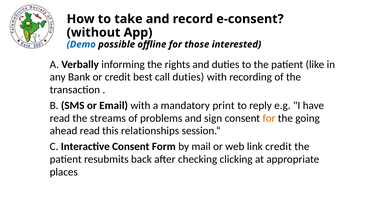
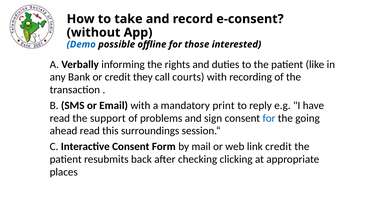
best: best -> they (143, 77)
call duties: duties -> courts (188, 77)
streams: streams -> support (108, 118)
for colour: orange -> blue (269, 118)
relationships: relationships -> surroundings (150, 131)
